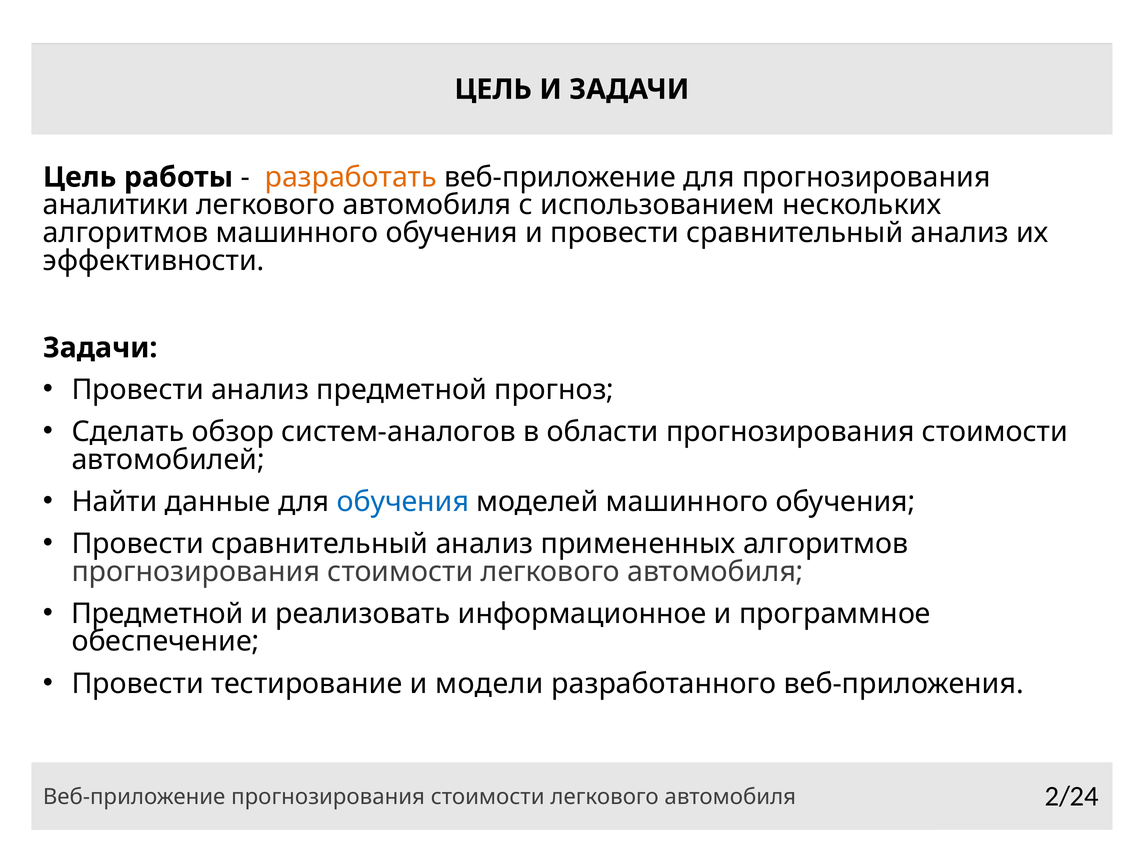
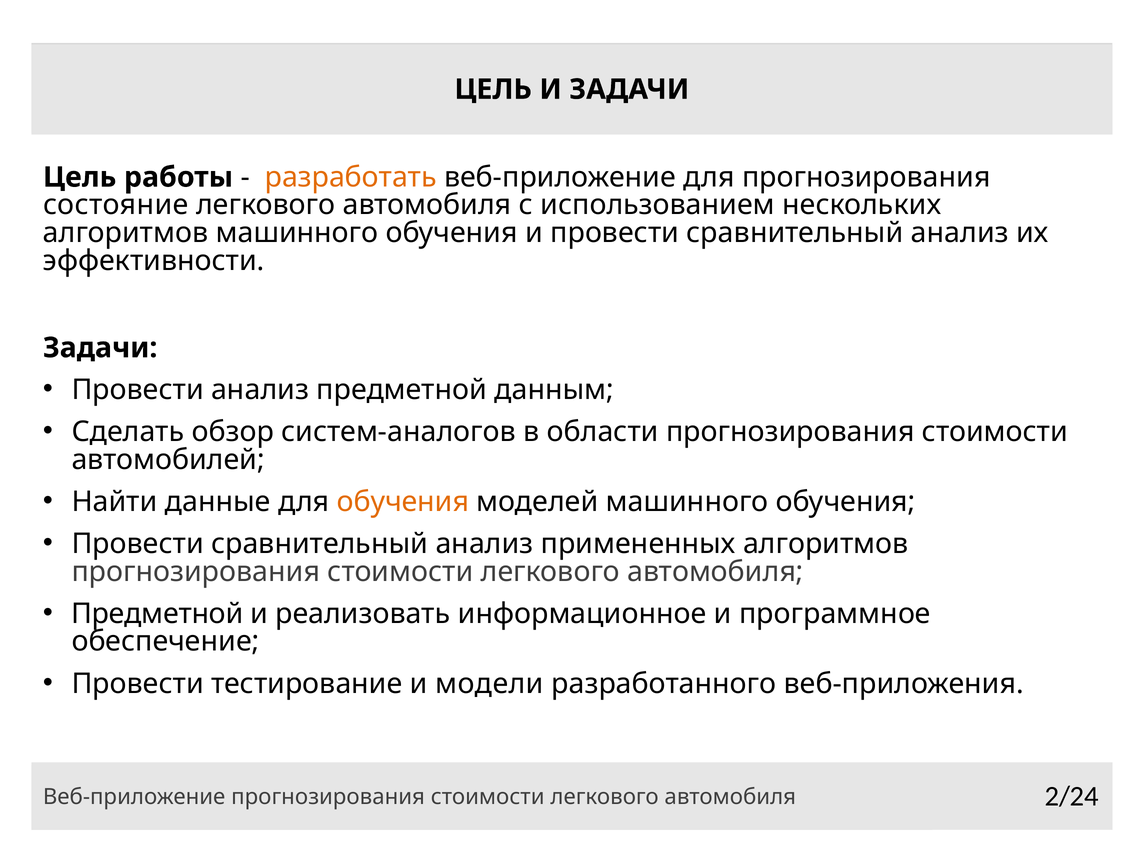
аналитики: аналитики -> состояние (116, 205)
прогноз: прогноз -> данным (554, 390)
обучения colour: blue -> orange (403, 502)
